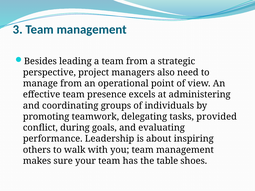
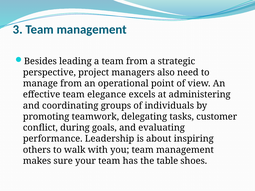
presence: presence -> elegance (107, 95)
provided: provided -> customer (217, 117)
